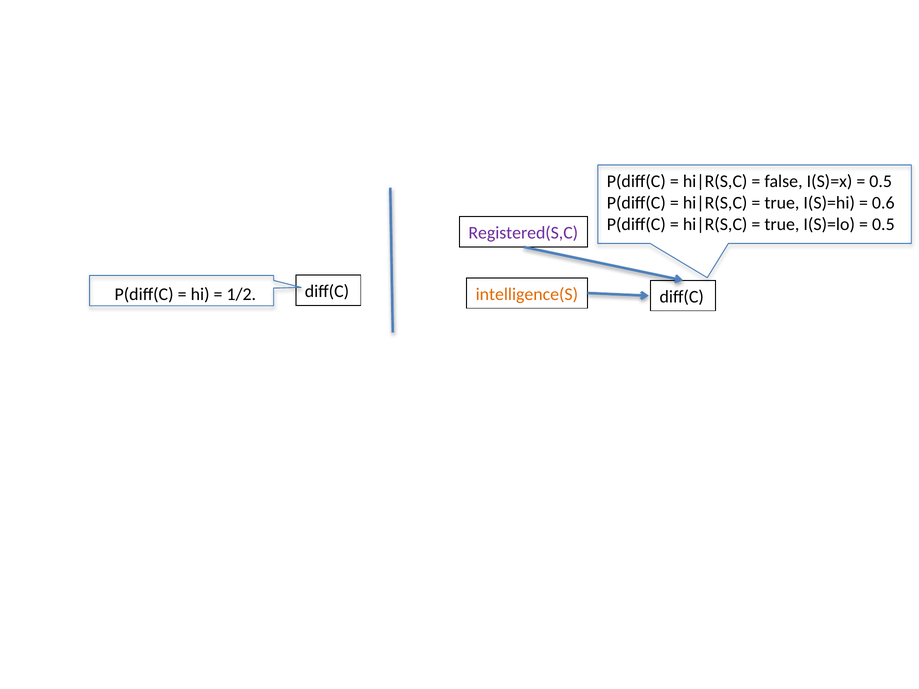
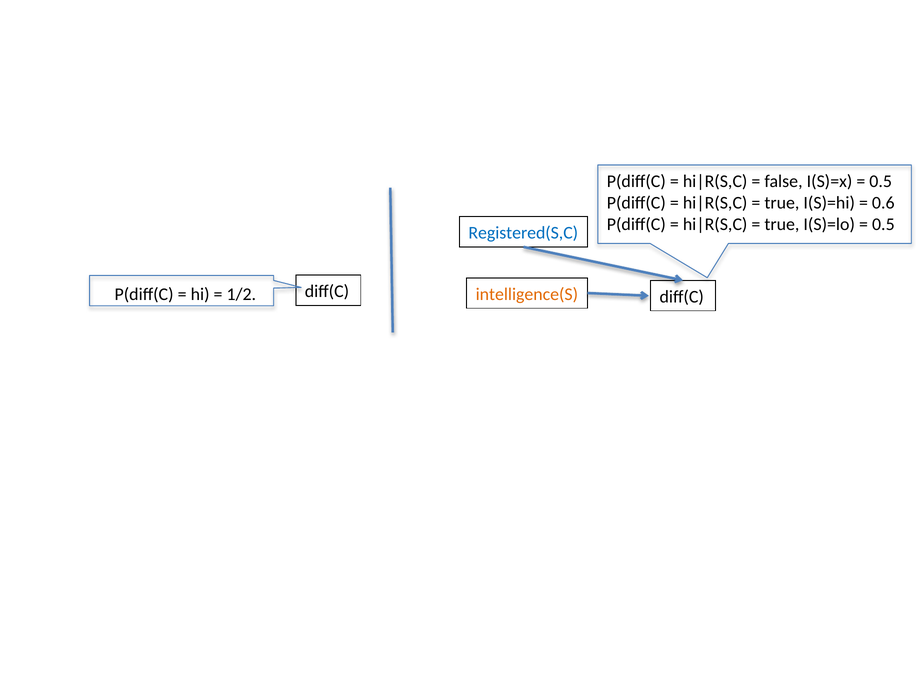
Registered(S,C colour: purple -> blue (523, 233)
